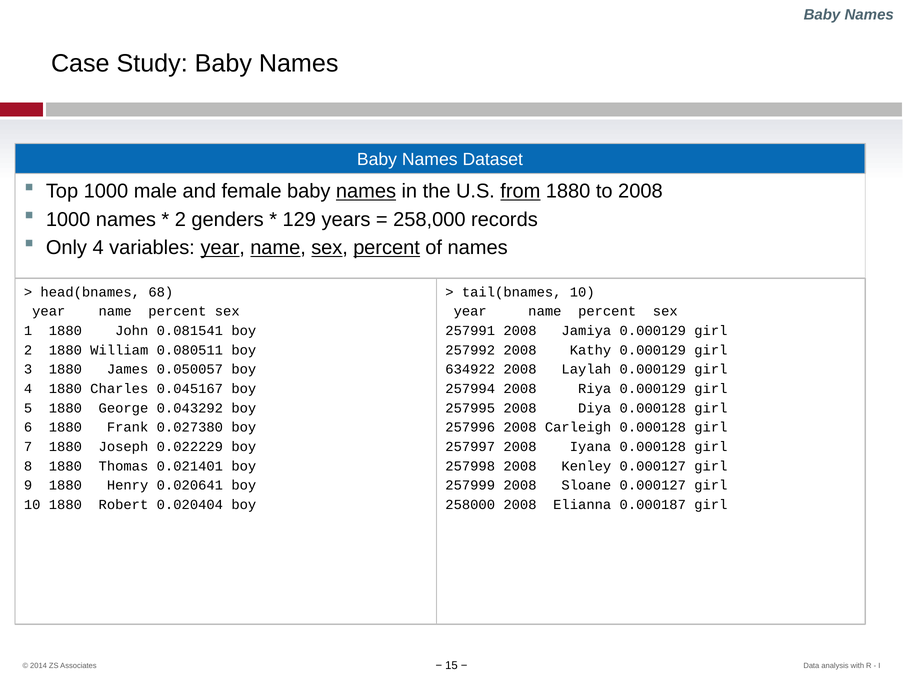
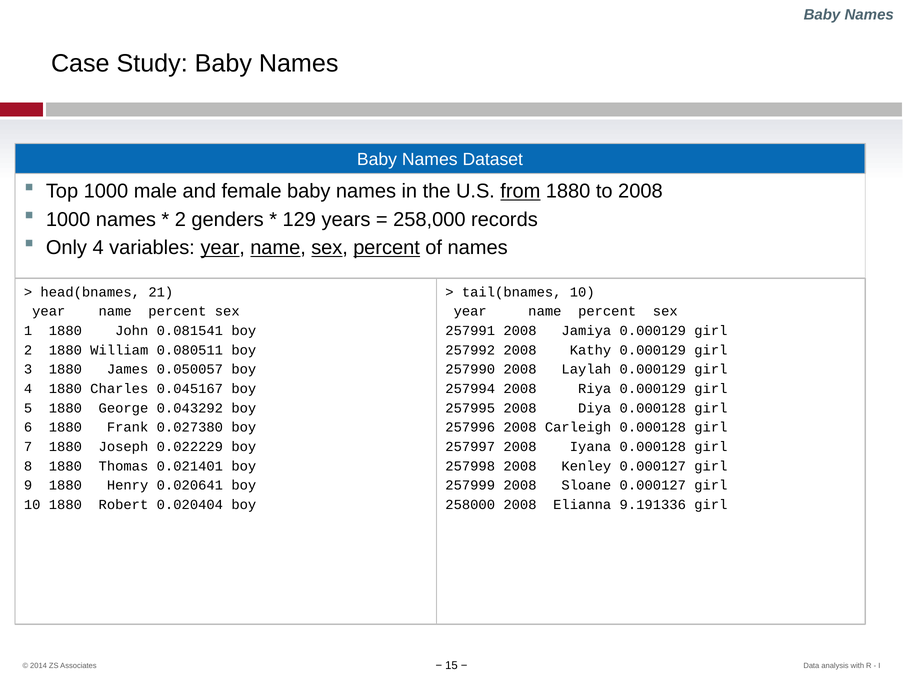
names underline: present -> none (366, 191)
68: 68 -> 21 (161, 292)
634922: 634922 -> 257990 (470, 369)
0.000187: 0.000187 -> 9.191336 (653, 505)
